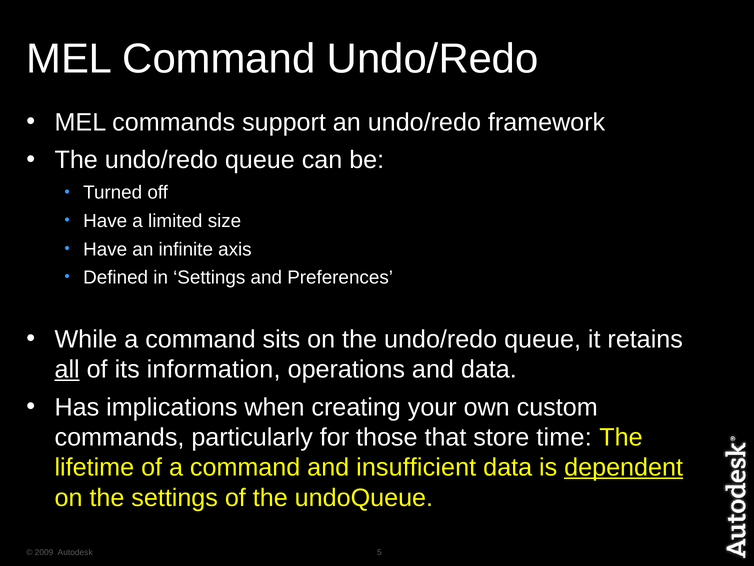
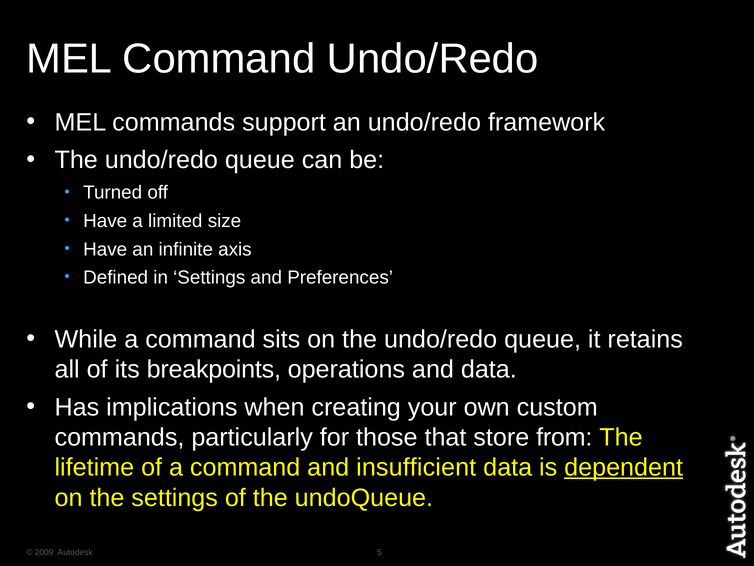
all underline: present -> none (67, 369)
information: information -> breakpoints (214, 369)
time: time -> from (564, 437)
